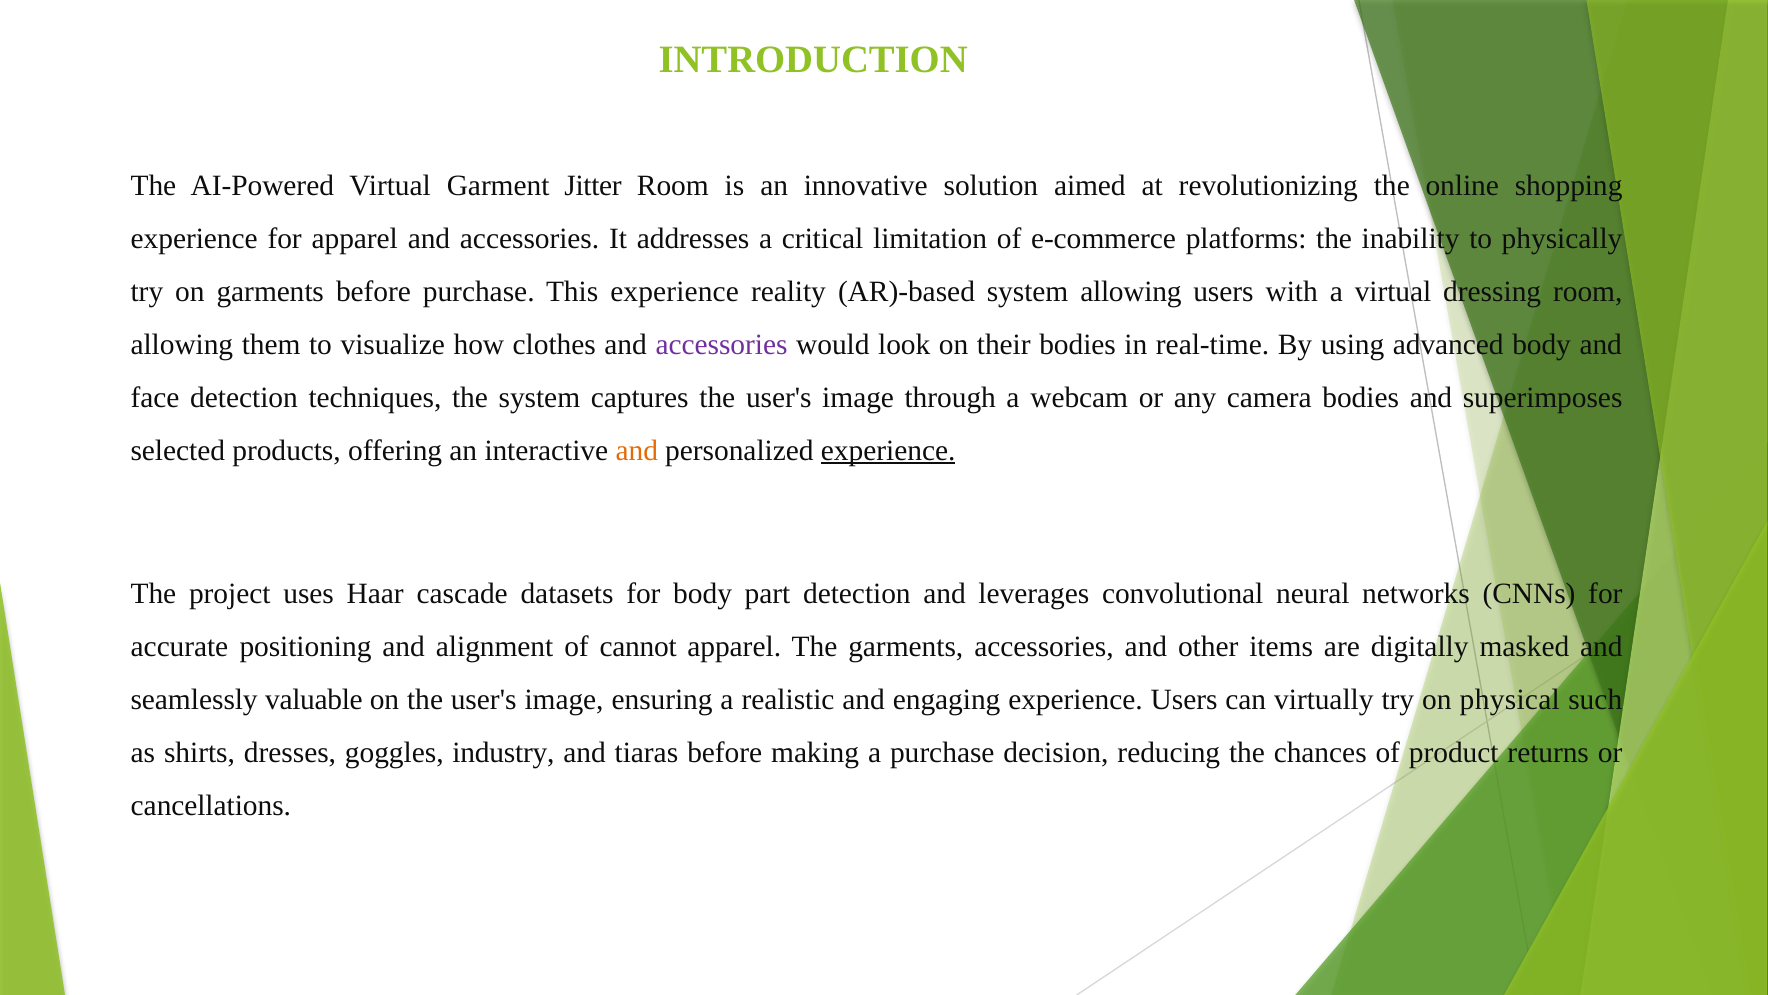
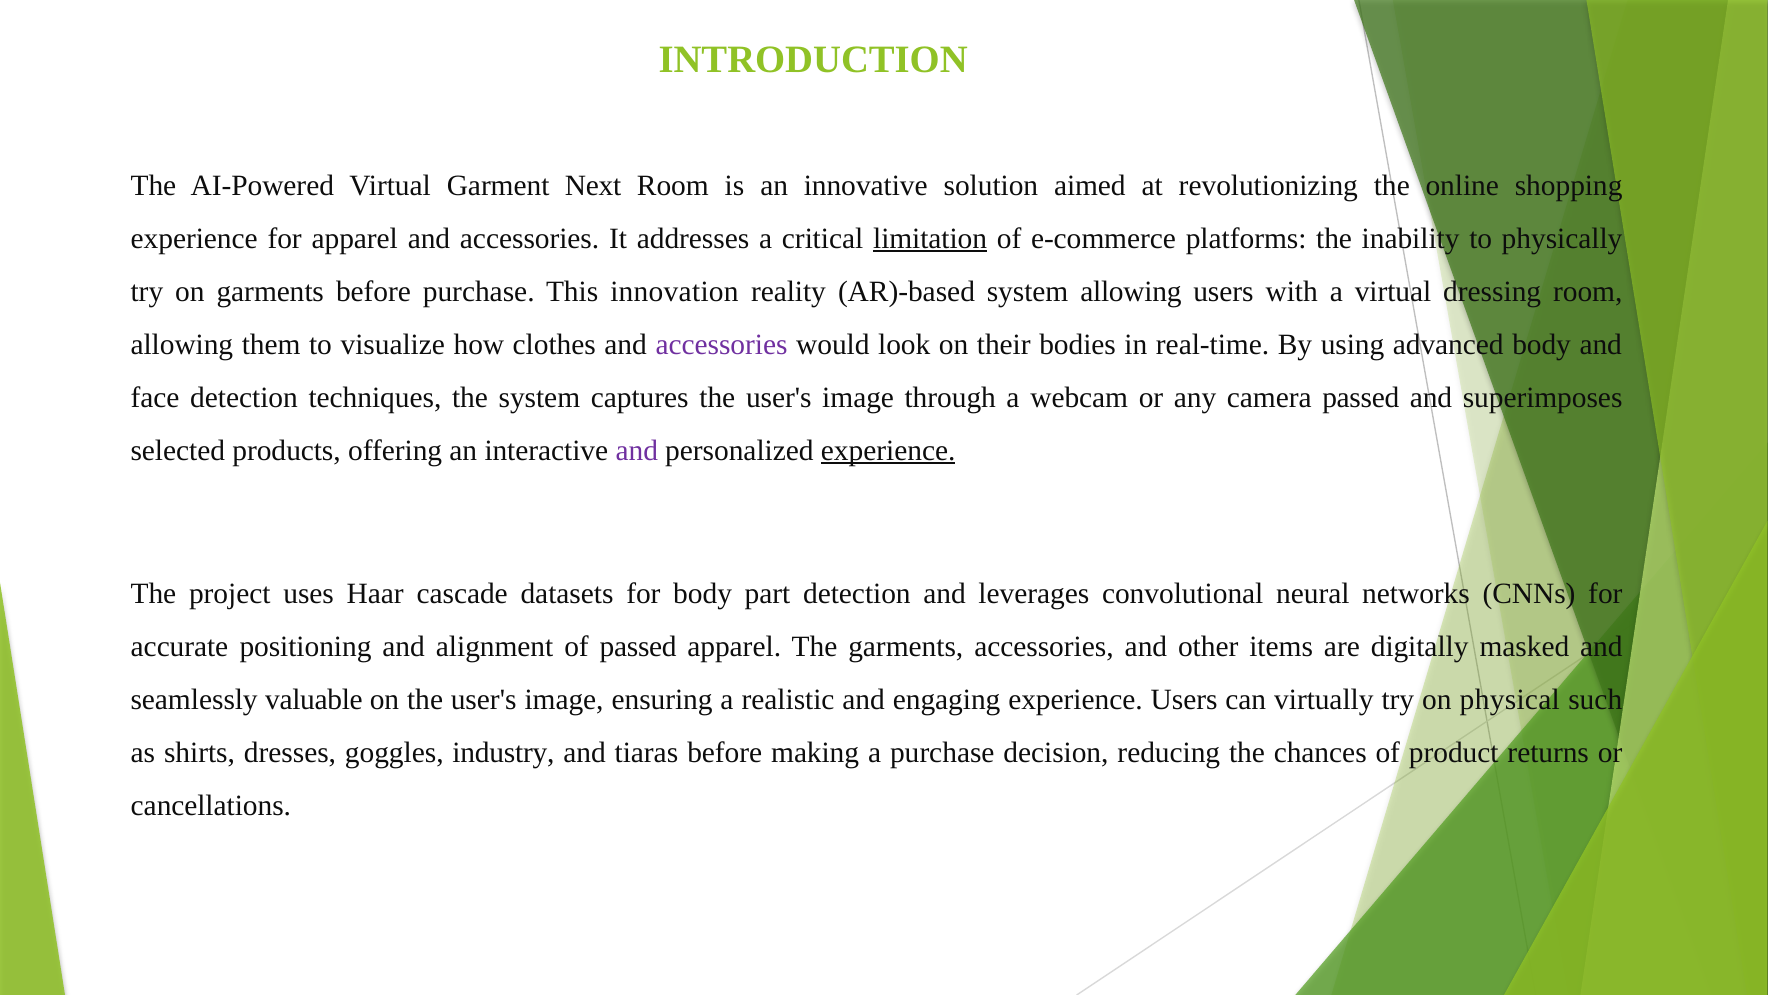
Jitter: Jitter -> Next (593, 185)
limitation underline: none -> present (930, 238)
This experience: experience -> innovation (674, 291)
camera bodies: bodies -> passed (1361, 397)
and colour: orange -> purple (637, 450)
of cannot: cannot -> passed (638, 646)
